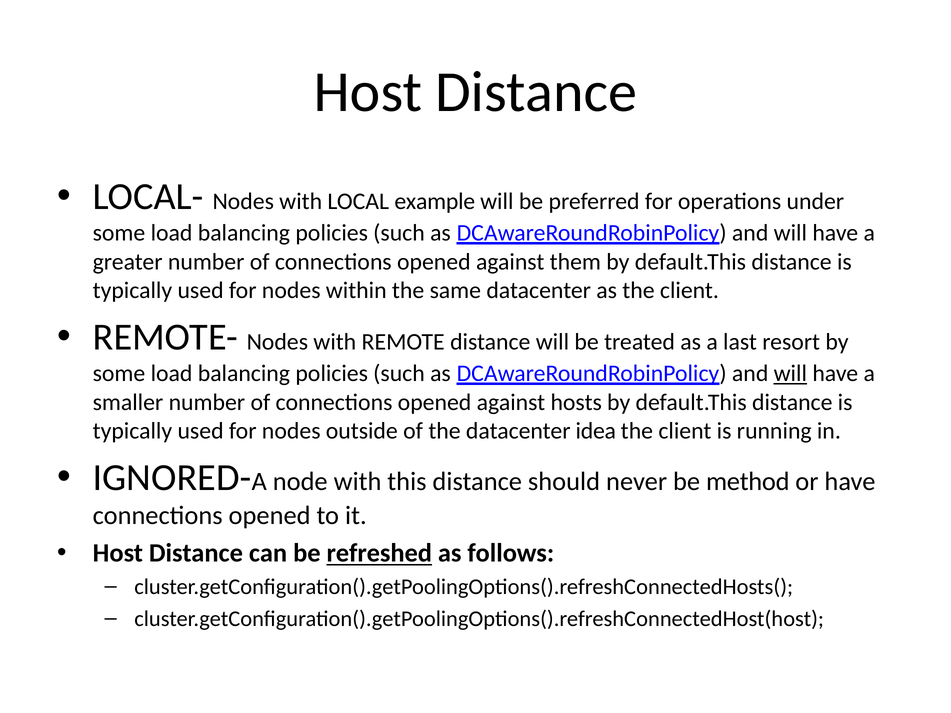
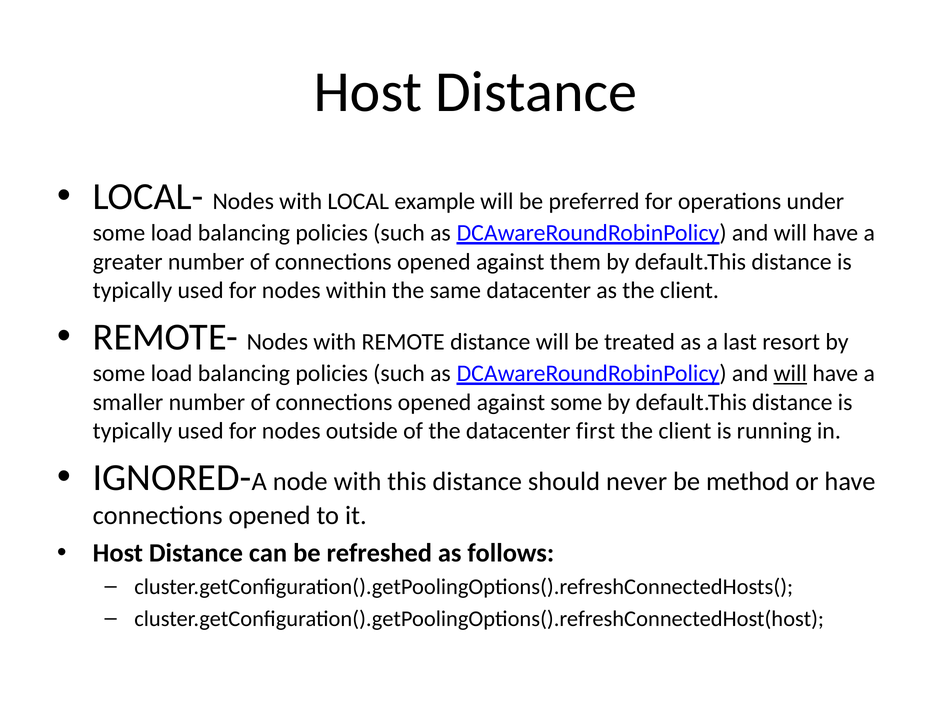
against hosts: hosts -> some (576, 403)
idea: idea -> first (596, 431)
refreshed underline: present -> none (379, 553)
